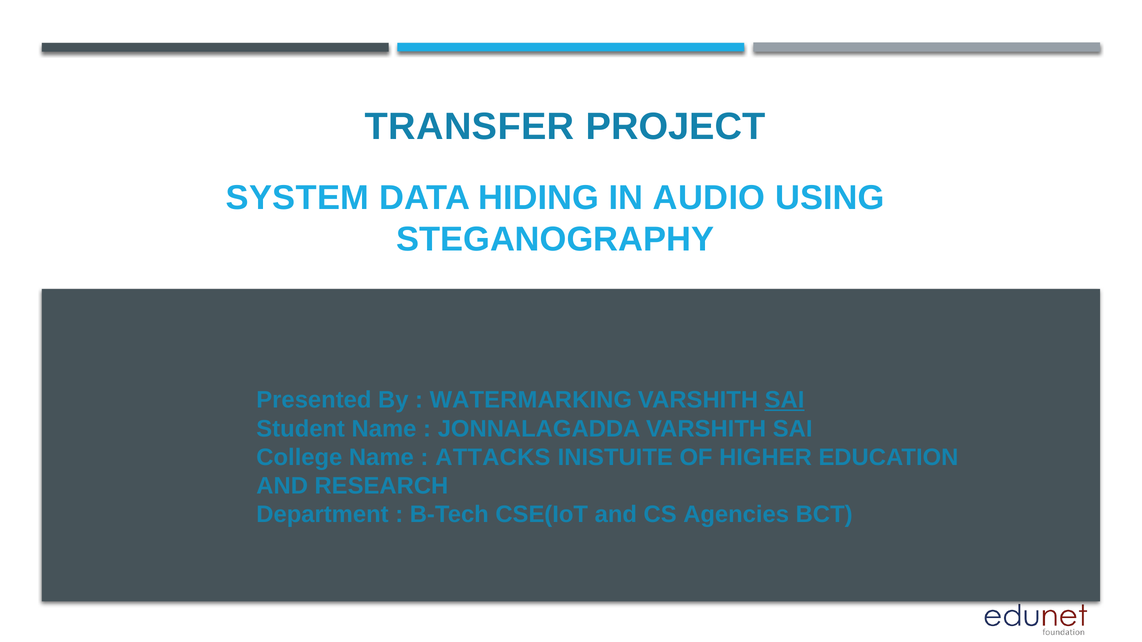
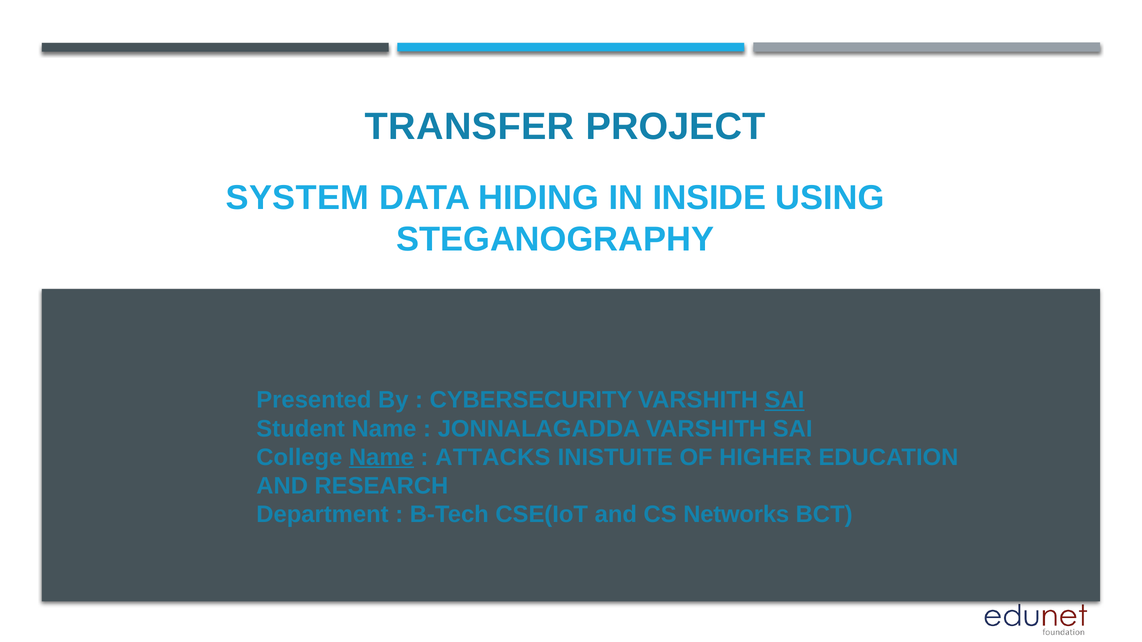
AUDIO: AUDIO -> INSIDE (709, 198)
WATERMARKING: WATERMARKING -> CYBERSECURITY (531, 400)
Name underline: none -> present (381, 457)
Agencies: Agencies -> Networks (736, 515)
